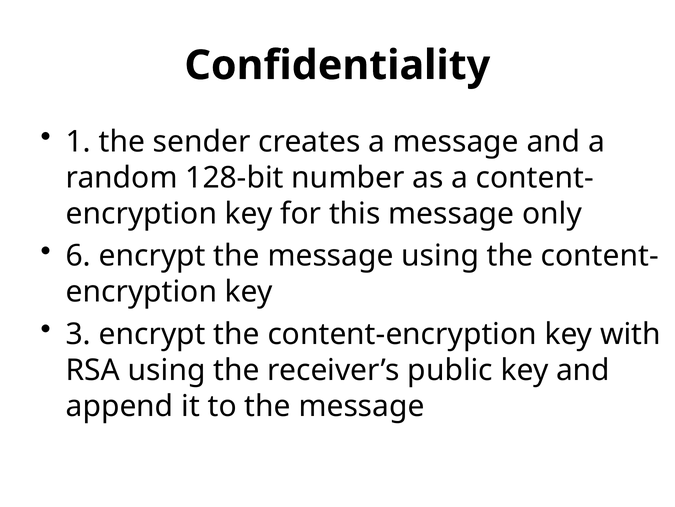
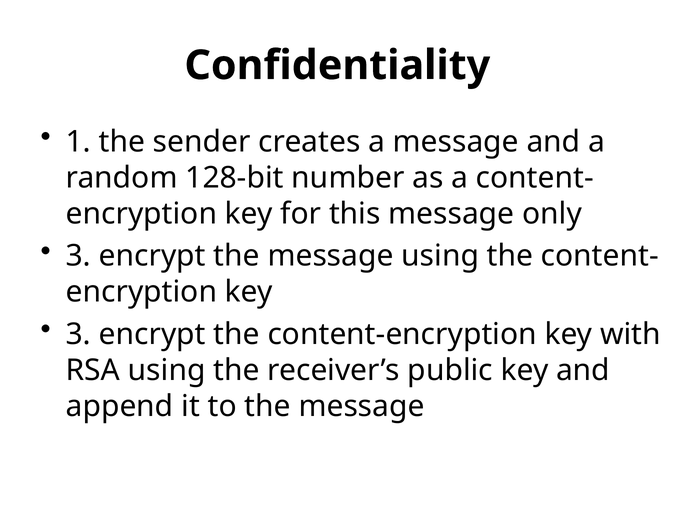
6: 6 -> 3 (78, 256)
